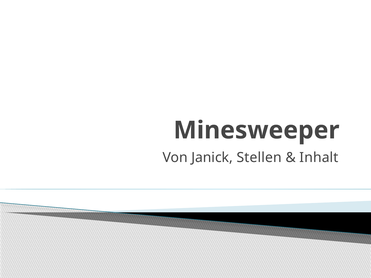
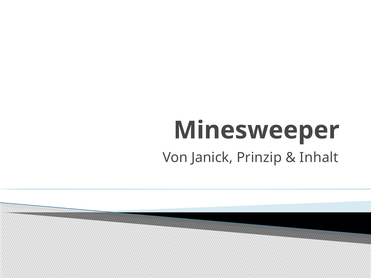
Stellen: Stellen -> Prinzip (259, 158)
